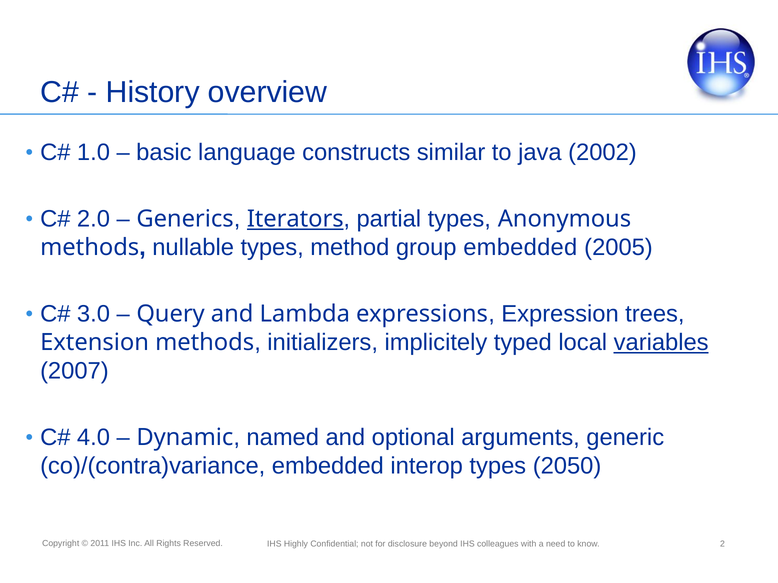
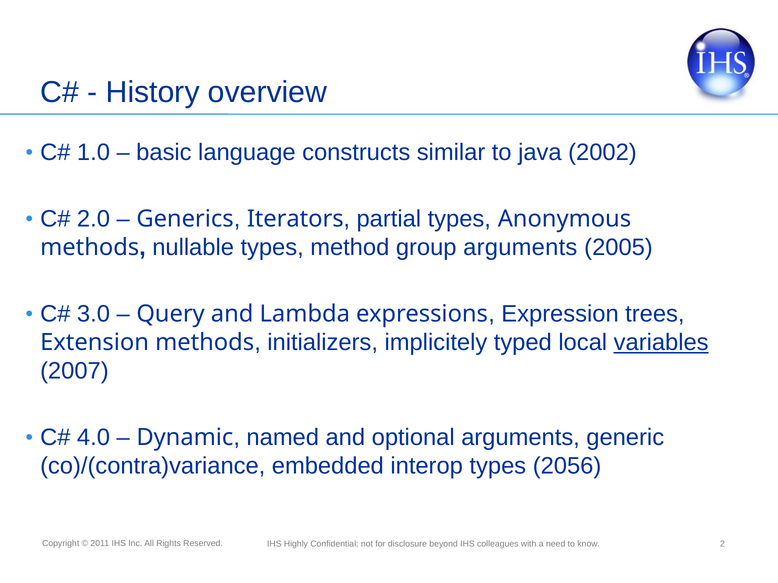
Iterators underline: present -> none (295, 219)
group embedded: embedded -> arguments (520, 248)
2050: 2050 -> 2056 (567, 466)
